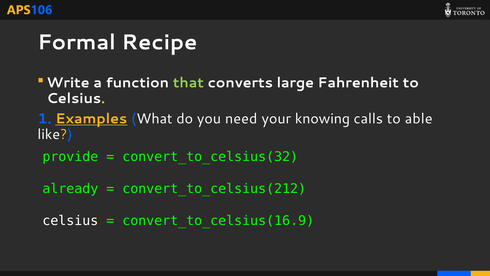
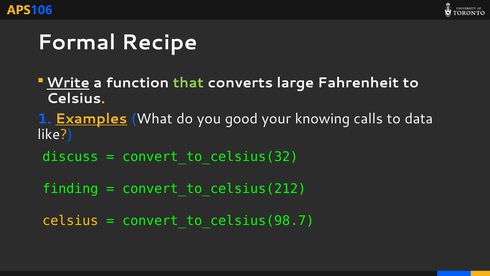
Write underline: none -> present (68, 83)
need: need -> good (241, 119)
able: able -> data (419, 119)
provide: provide -> discuss (70, 157)
already: already -> finding (70, 189)
celsius colour: white -> yellow (70, 220)
convert_to_celsius(16.9: convert_to_celsius(16.9 -> convert_to_celsius(98.7 (218, 220)
